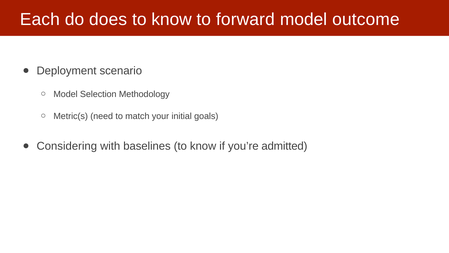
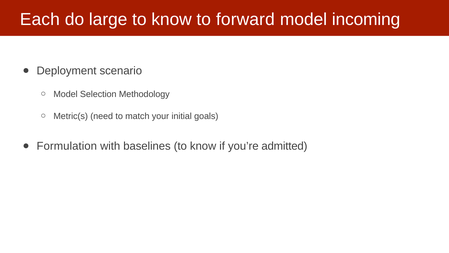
does: does -> large (108, 19)
outcome: outcome -> incoming (366, 19)
Considering: Considering -> Formulation (67, 146)
